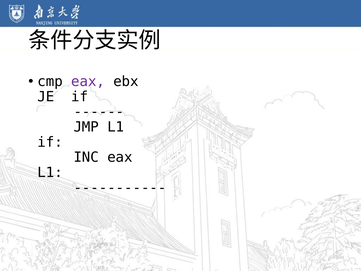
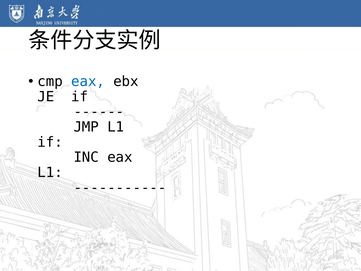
eax colour: purple -> blue (88, 81)
